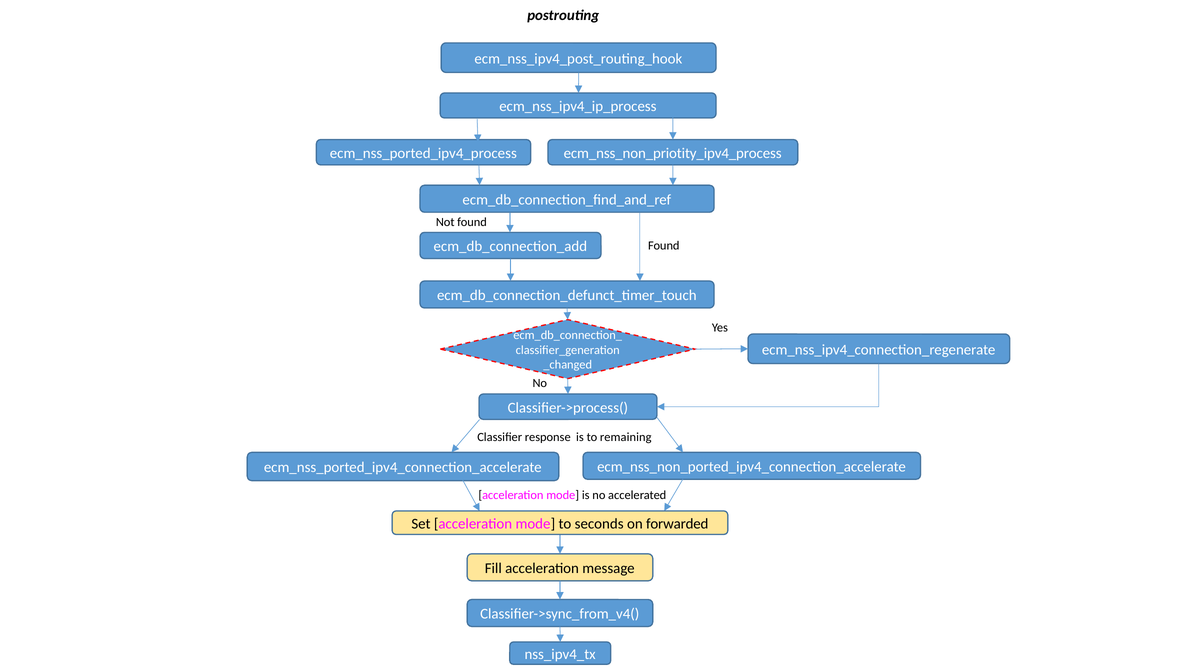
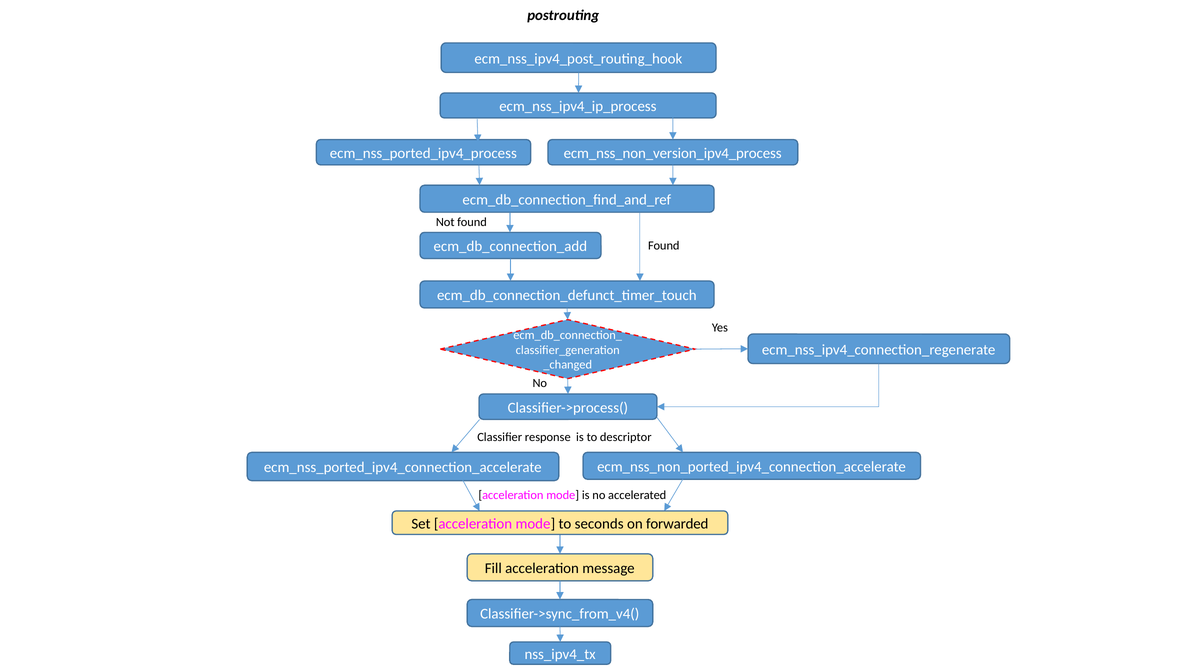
ecm_nss_non_priotity_ipv4_process: ecm_nss_non_priotity_ipv4_process -> ecm_nss_non_version_ipv4_process (673, 153)
remaining: remaining -> descriptor (626, 437)
